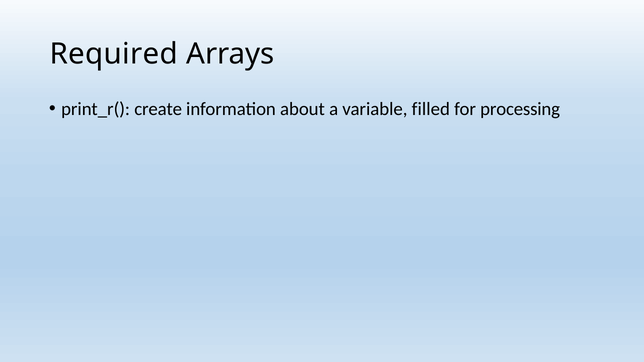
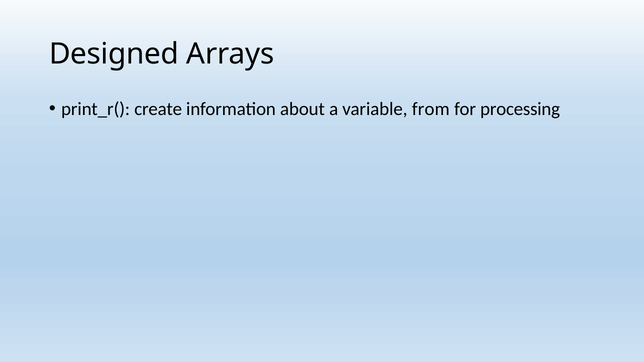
Required: Required -> Designed (114, 54)
filled: filled -> from (431, 109)
